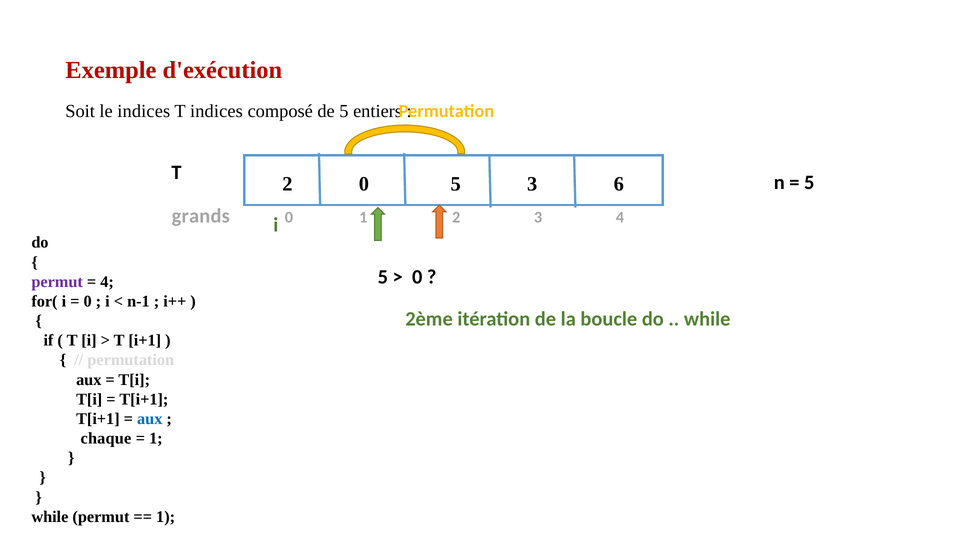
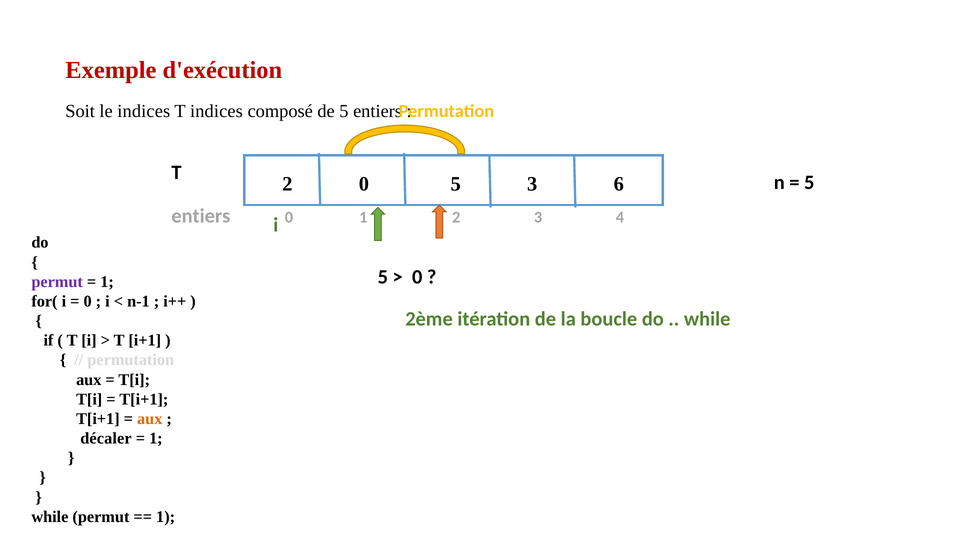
grands: grands -> entiers (201, 216)
4: 4 -> 1 (107, 282)
aux colour: blue -> orange (150, 419)
chaque: chaque -> décaler (106, 439)
